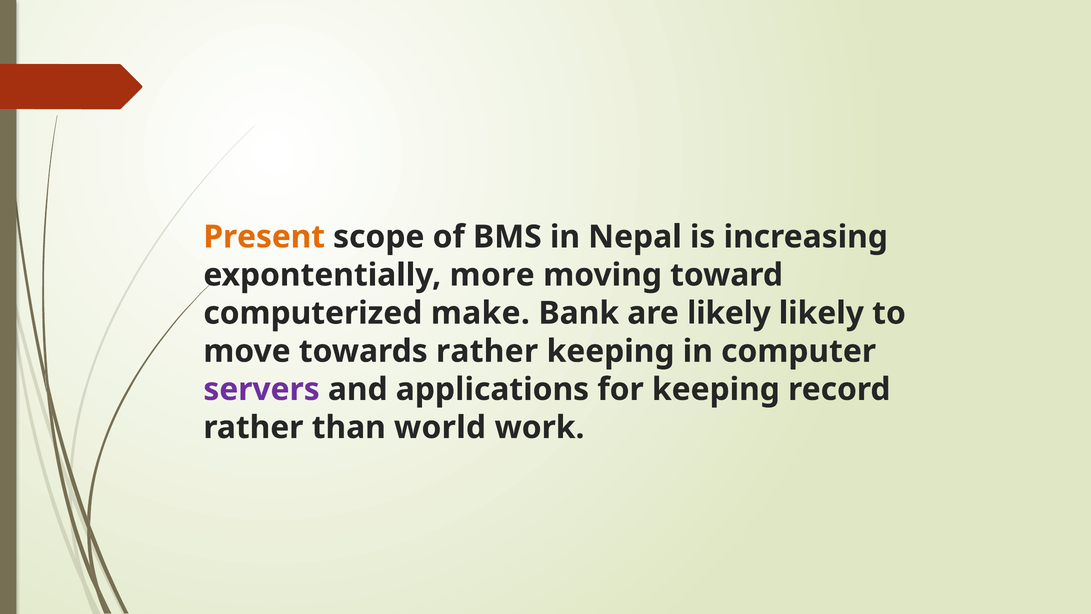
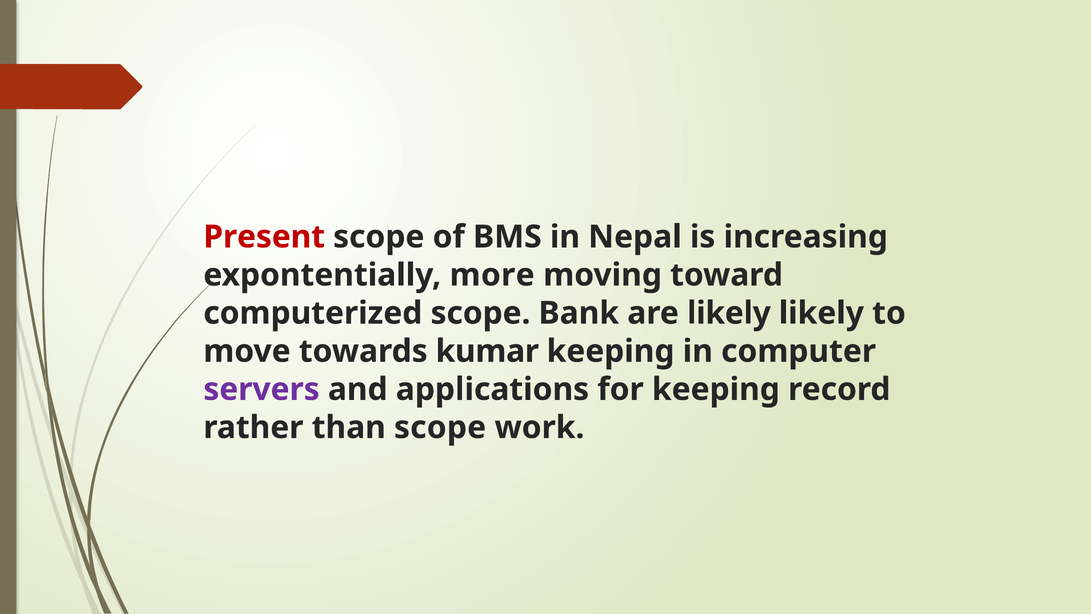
Present colour: orange -> red (264, 237)
computerized make: make -> scope (481, 313)
towards rather: rather -> kumar (487, 351)
than world: world -> scope (440, 427)
